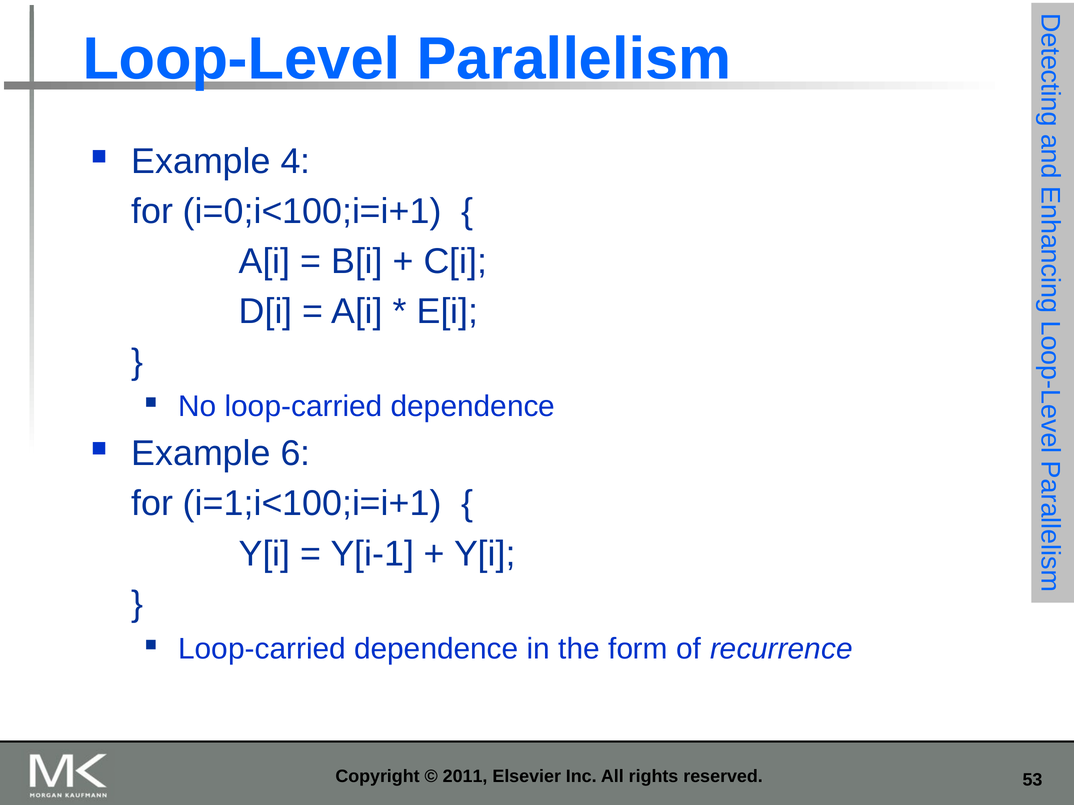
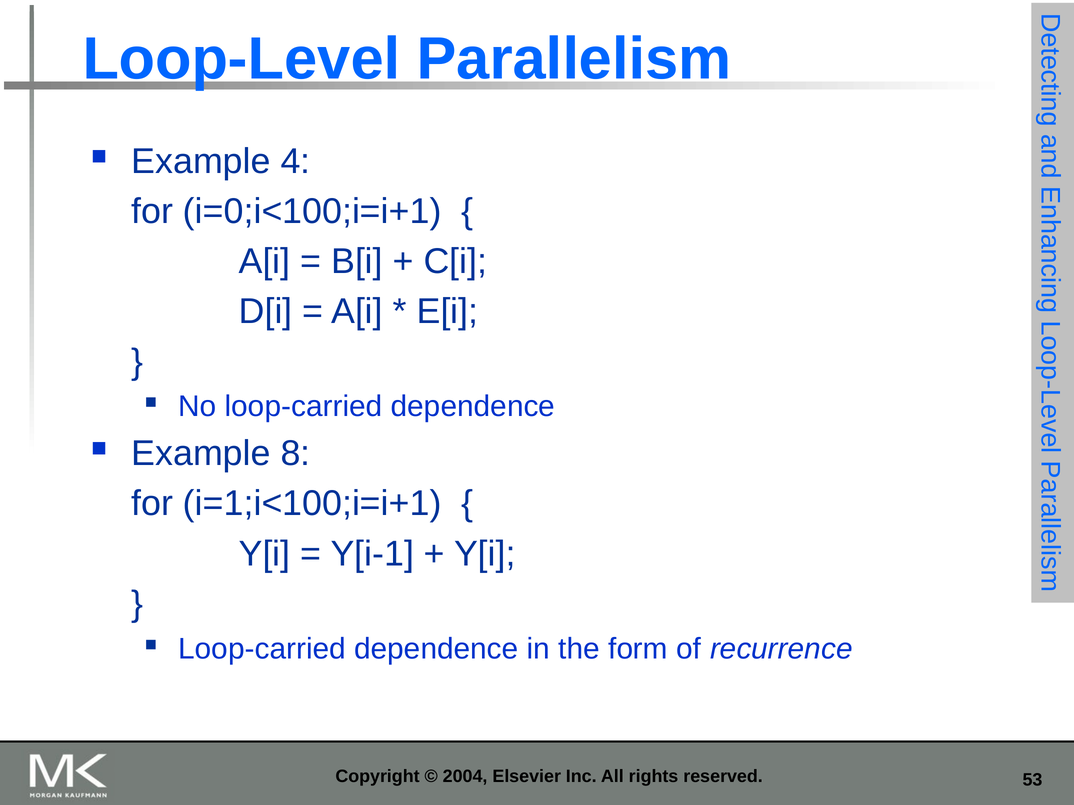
6: 6 -> 8 (295, 454)
2011: 2011 -> 2004 (465, 777)
